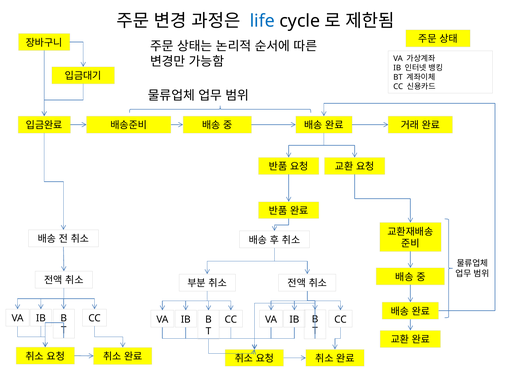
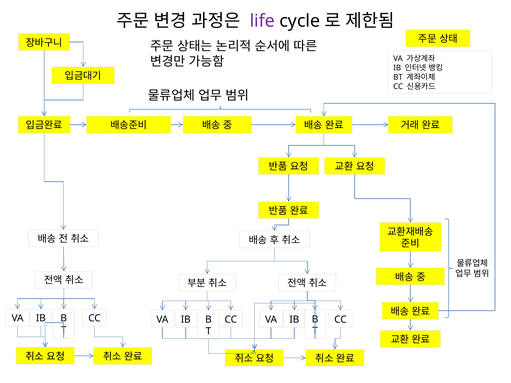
life colour: blue -> purple (262, 21)
